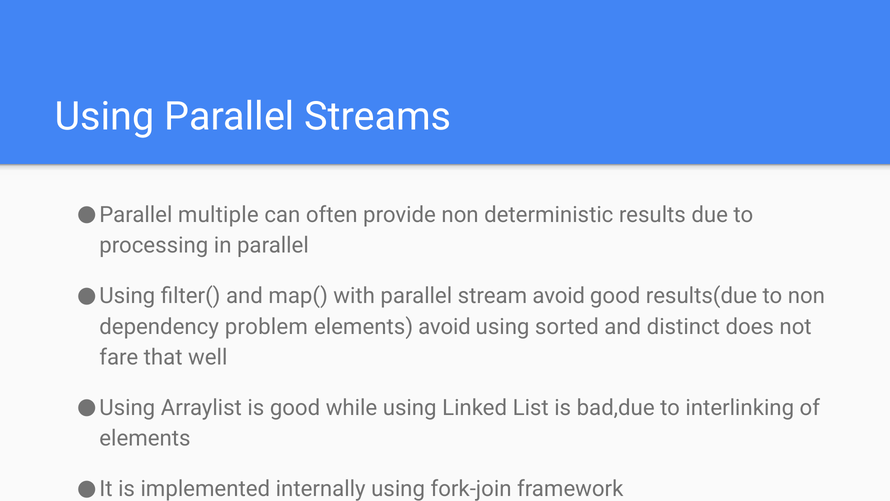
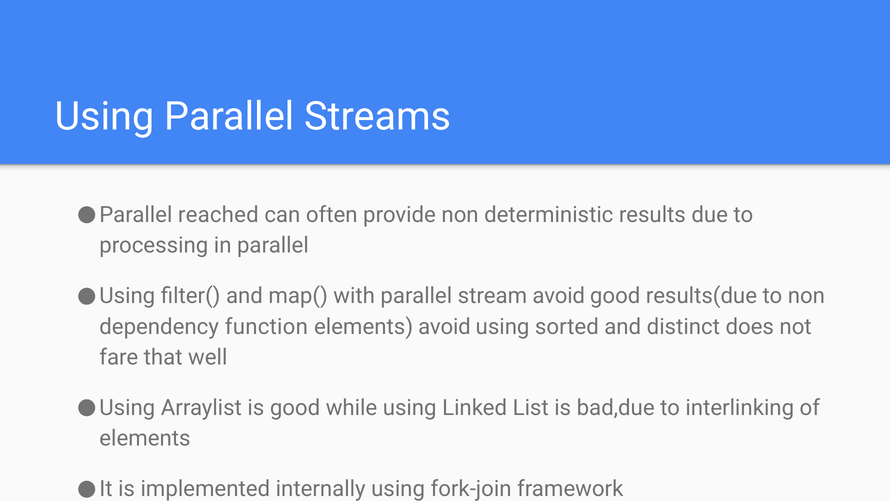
multiple: multiple -> reached (218, 215)
problem: problem -> function (266, 326)
